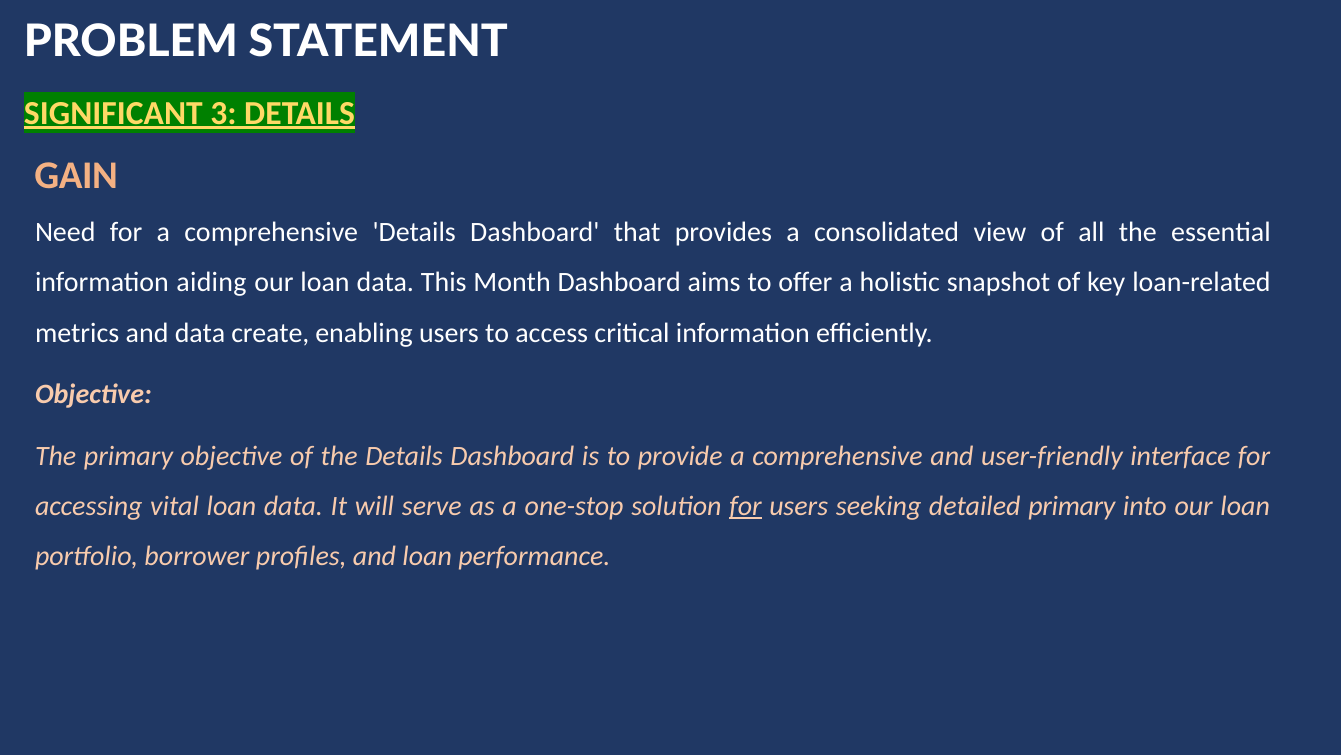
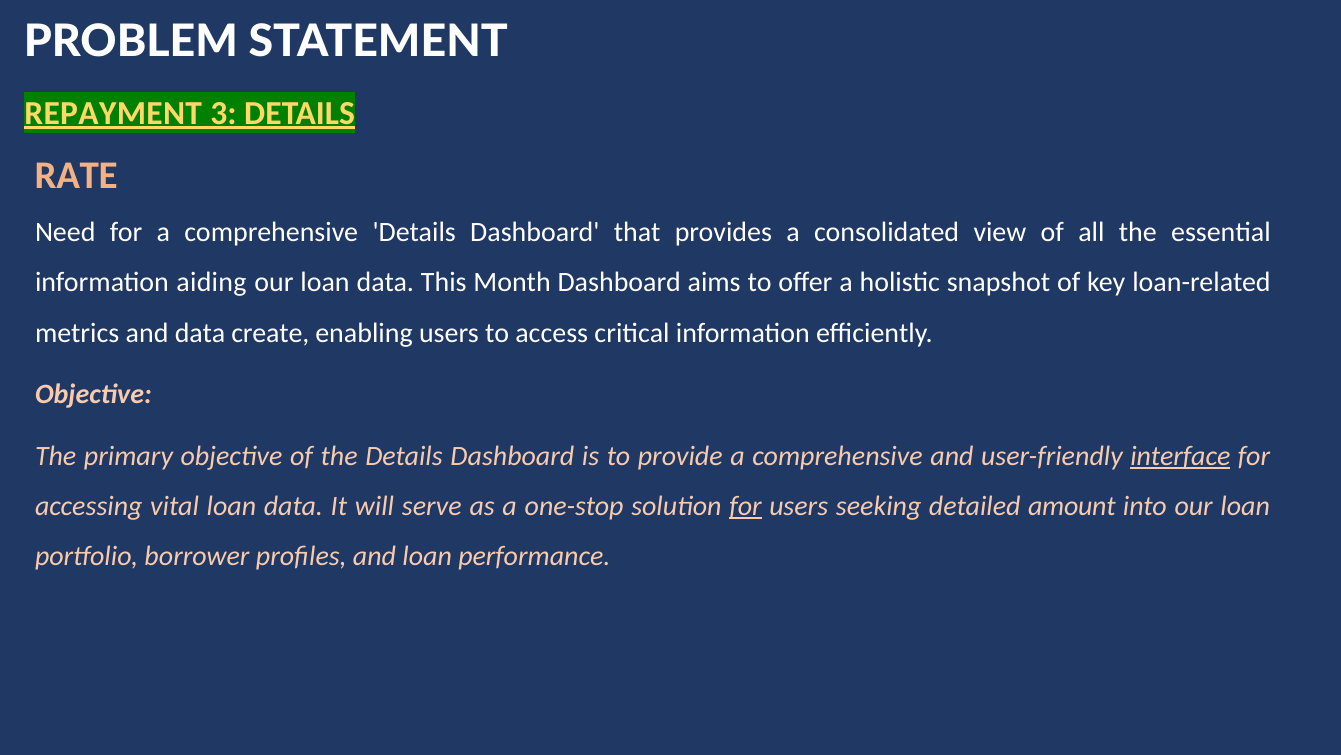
SIGNIFICANT: SIGNIFICANT -> REPAYMENT (113, 113)
GAIN: GAIN -> RATE (76, 176)
interface underline: none -> present (1180, 455)
detailed primary: primary -> amount (1072, 506)
